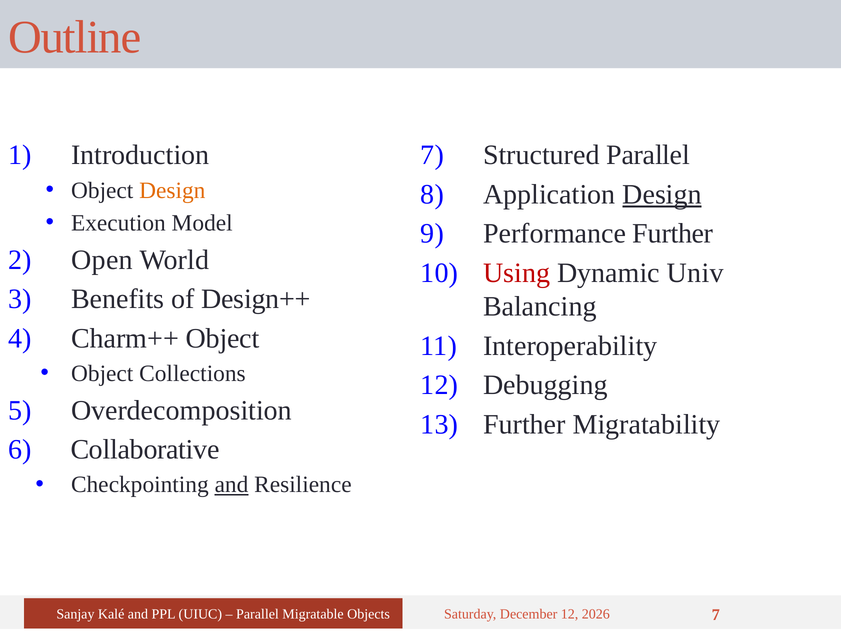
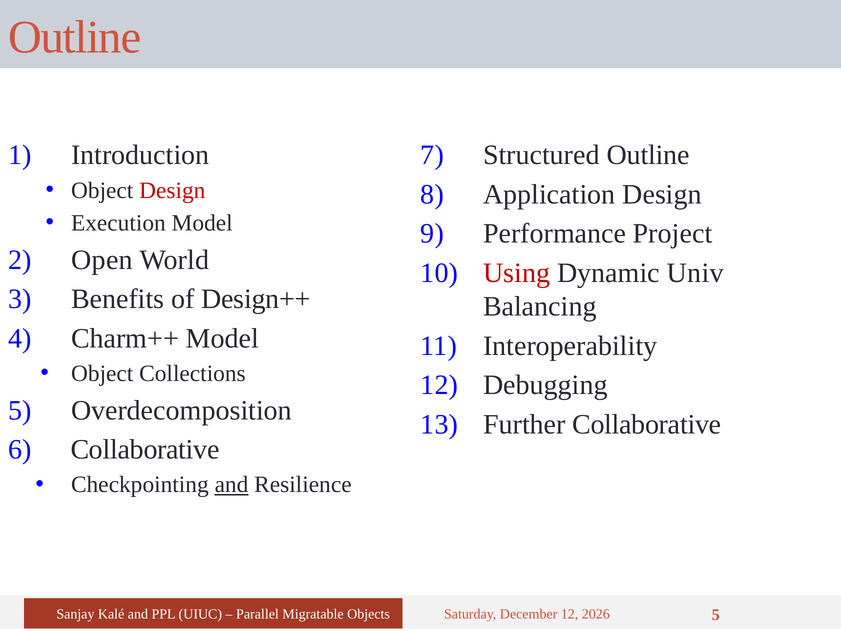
Structured Parallel: Parallel -> Outline (648, 155)
Design colour: orange -> red (172, 190)
Design underline: present -> none (662, 194)
Performance Further: Further -> Project (673, 234)
Charm++ Object: Object -> Model (222, 338)
Further Migratability: Migratability -> Collaborative (647, 424)
7: 7 -> 5 (716, 615)
